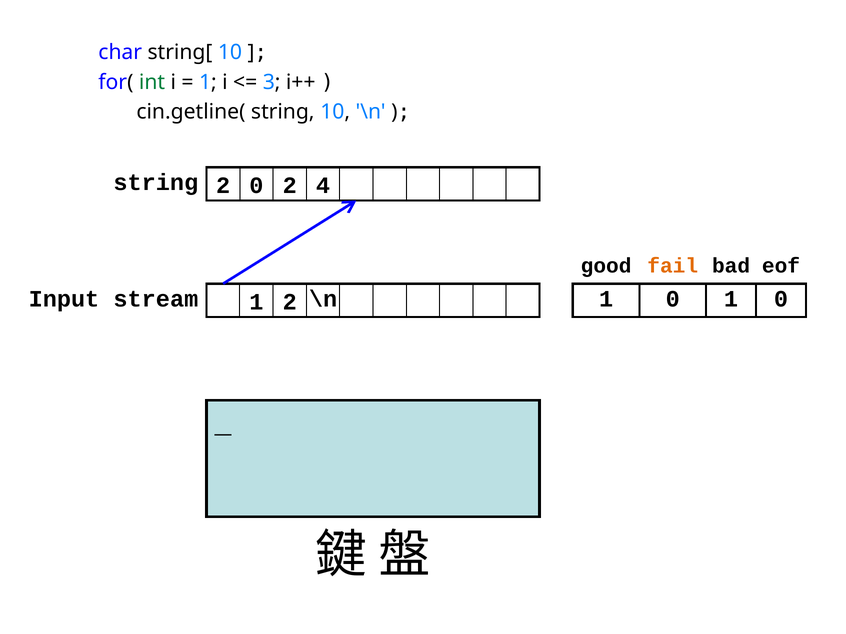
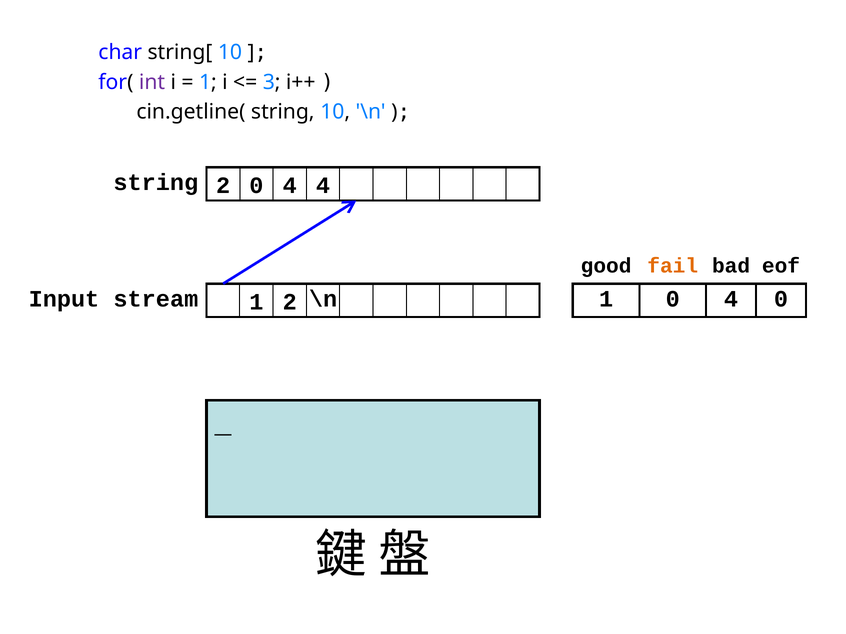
int colour: green -> purple (152, 82)
2 0 2: 2 -> 4 (290, 186)
1 0 1: 1 -> 4 (731, 299)
